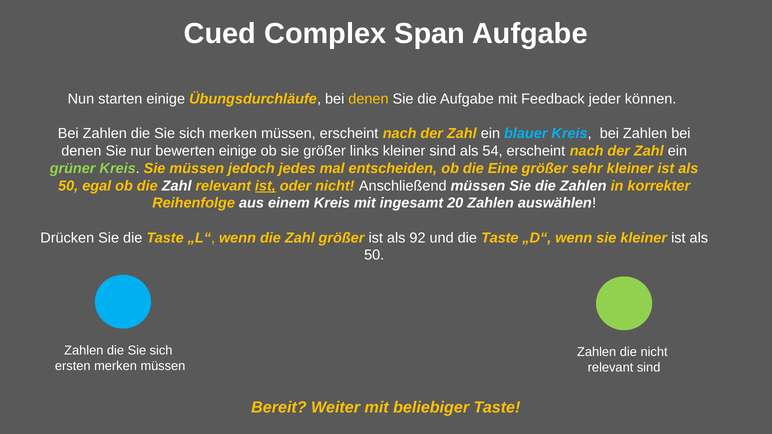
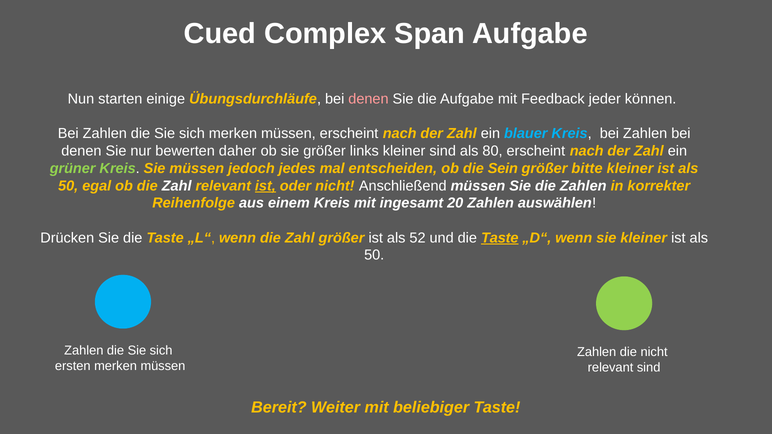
denen colour: yellow -> pink (368, 99)
bewerten einige: einige -> daher (238, 151)
54: 54 -> 80 (493, 151)
Eine: Eine -> Sein (503, 169)
sehr: sehr -> bitte (587, 169)
92: 92 -> 52 (418, 238)
Taste underline: none -> present (500, 238)
